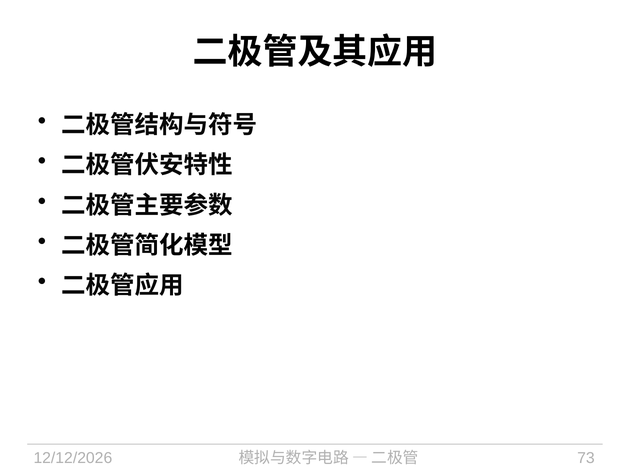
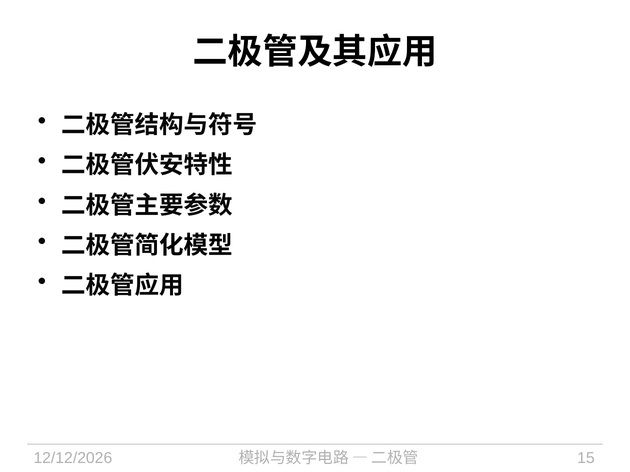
73: 73 -> 15 (586, 458)
